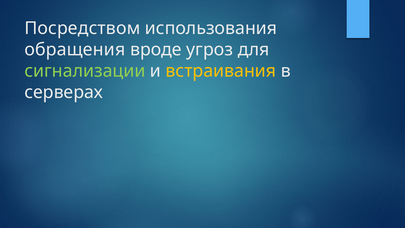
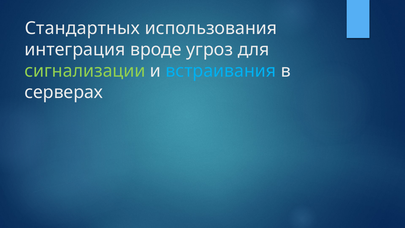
Посредством: Посредством -> Стандартных (82, 28)
обращения: обращения -> интеграция (75, 50)
встраивания colour: yellow -> light blue (221, 71)
